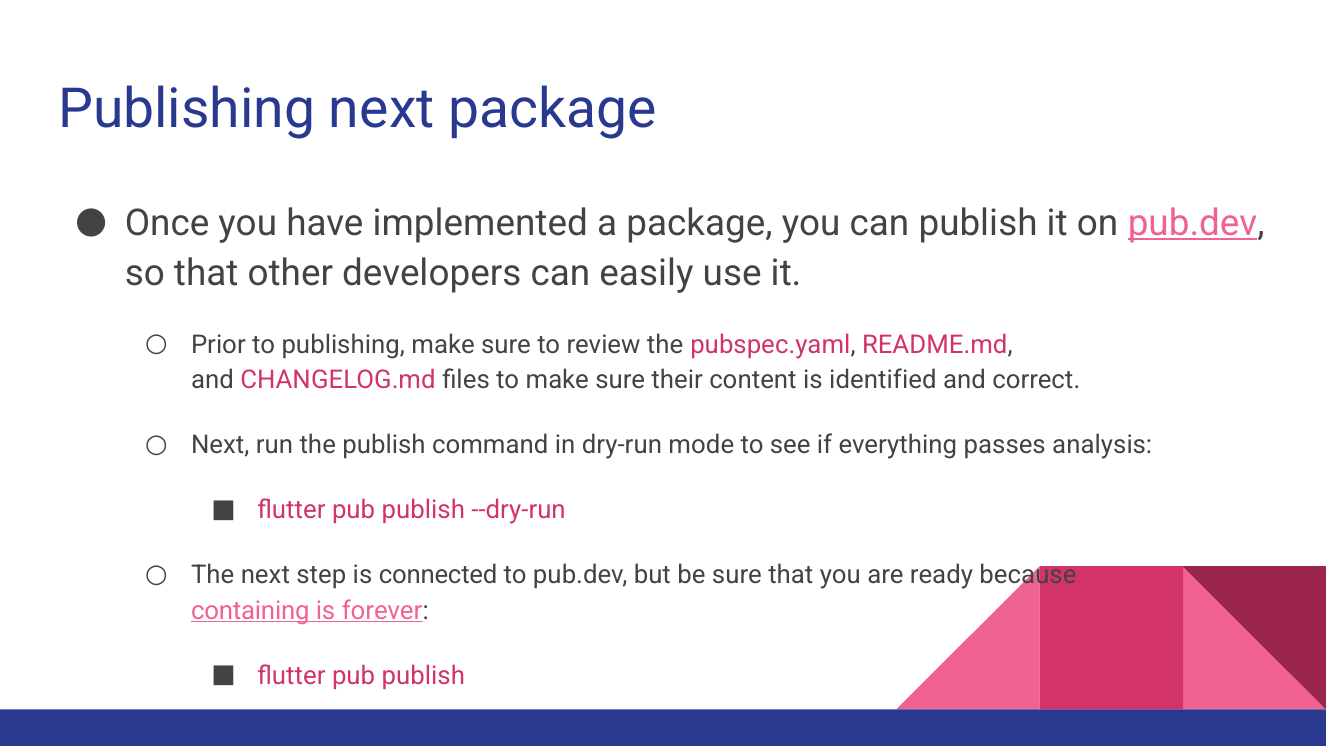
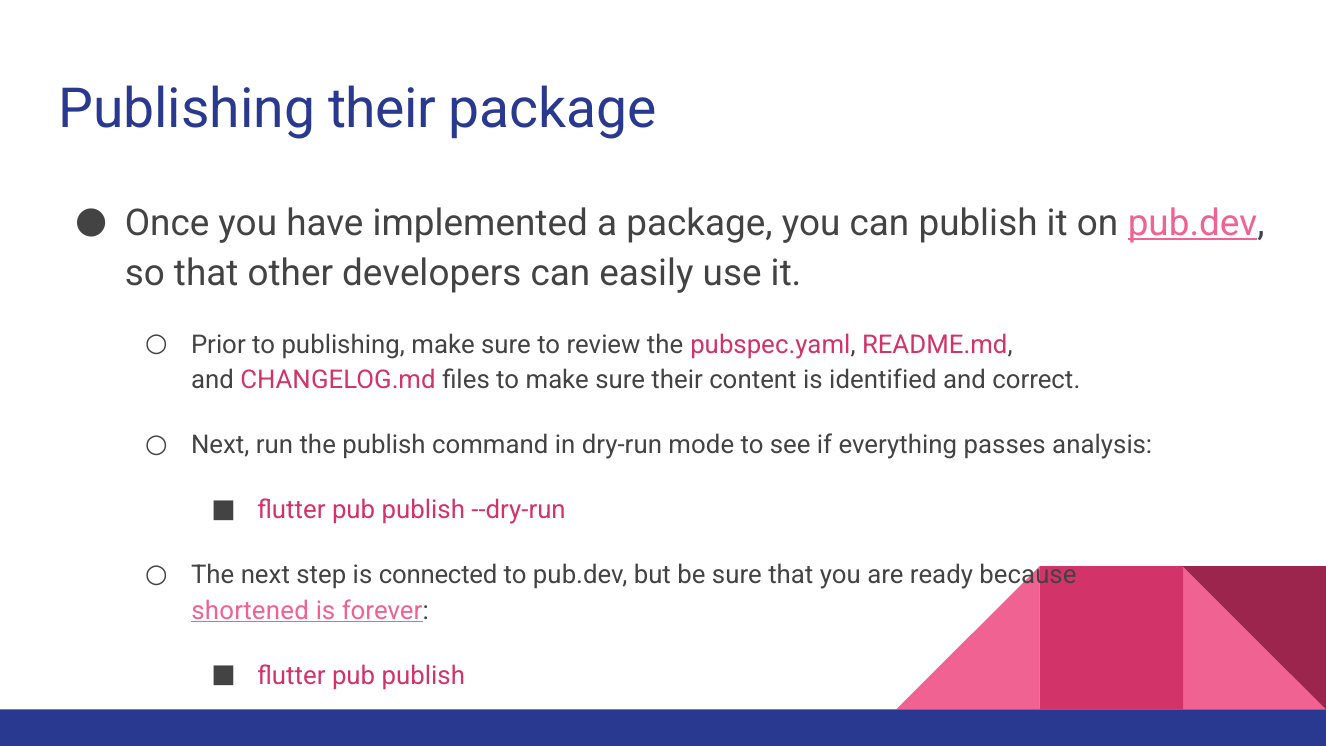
Publishing next: next -> their (382, 110)
containing: containing -> shortened (250, 611)
